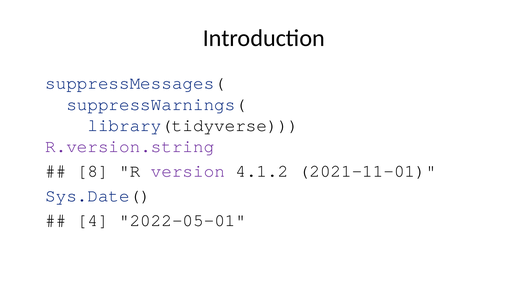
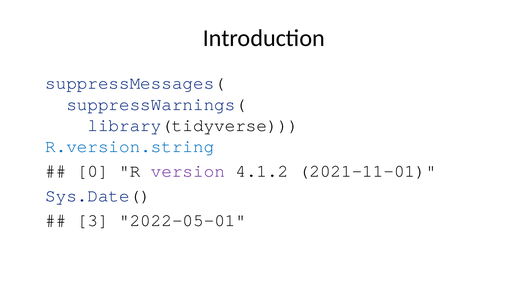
R.version.string colour: purple -> blue (130, 146)
8: 8 -> 0 (93, 171)
4: 4 -> 3 (93, 220)
